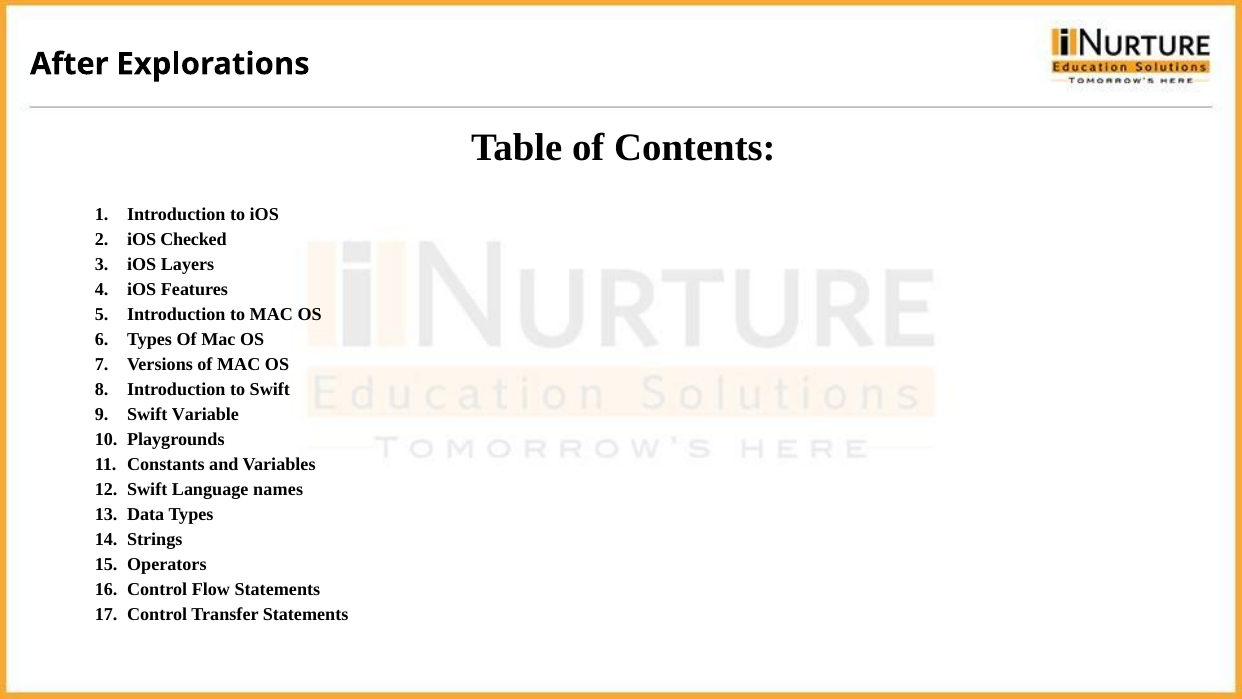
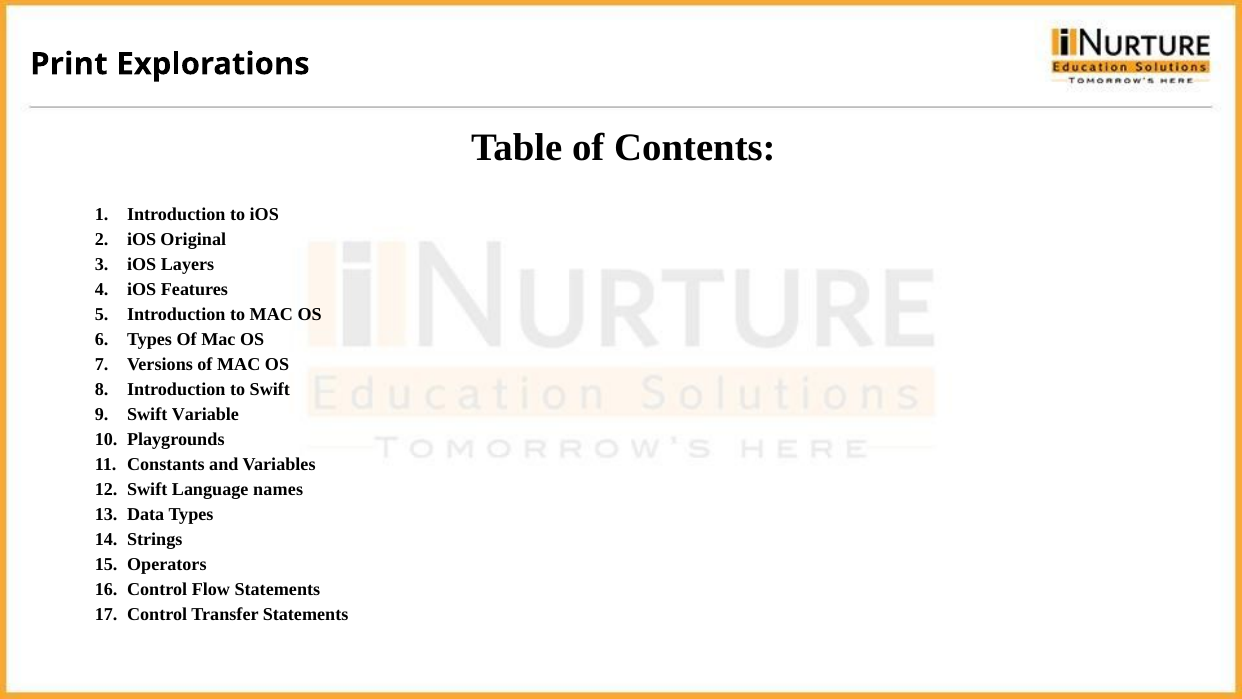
After: After -> Print (69, 64)
Checked: Checked -> Original (193, 239)
